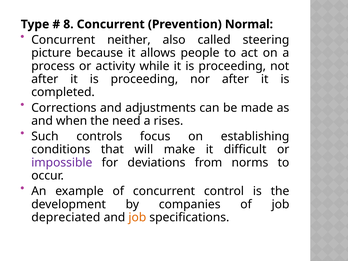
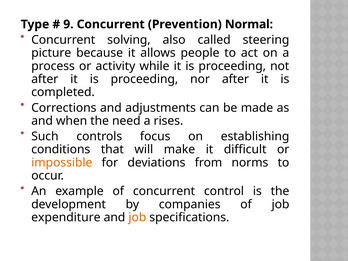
8: 8 -> 9 (68, 24)
neither: neither -> solving (129, 40)
impossible colour: purple -> orange (62, 163)
depreciated: depreciated -> expenditure (66, 217)
